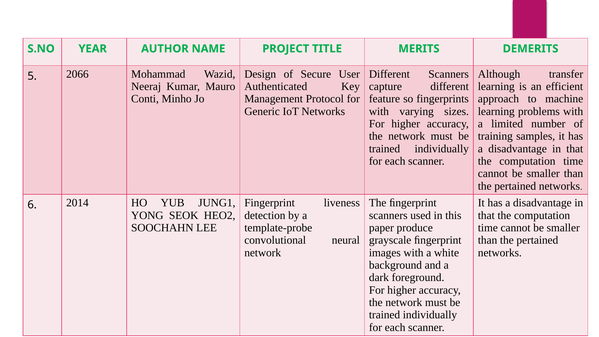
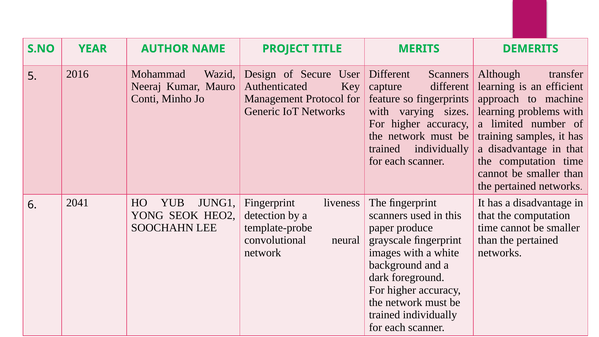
2066: 2066 -> 2016 (77, 74)
2014: 2014 -> 2041 (77, 203)
